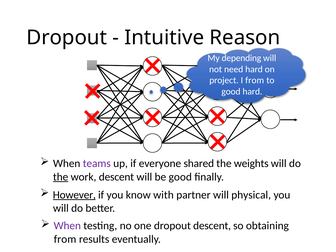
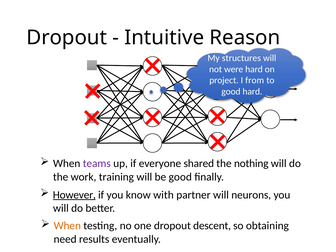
depending: depending -> structures (241, 58)
need: need -> were (234, 69)
weights: weights -> nothing (251, 163)
the underline: present -> none (61, 177)
work descent: descent -> training (116, 177)
physical: physical -> neurons (251, 195)
When colour: purple -> orange (67, 226)
from: from -> need (65, 239)
